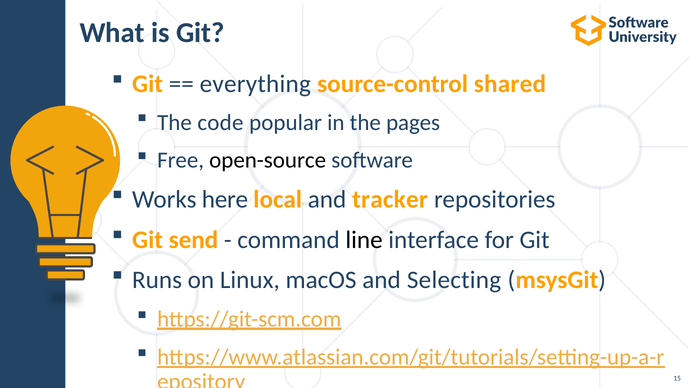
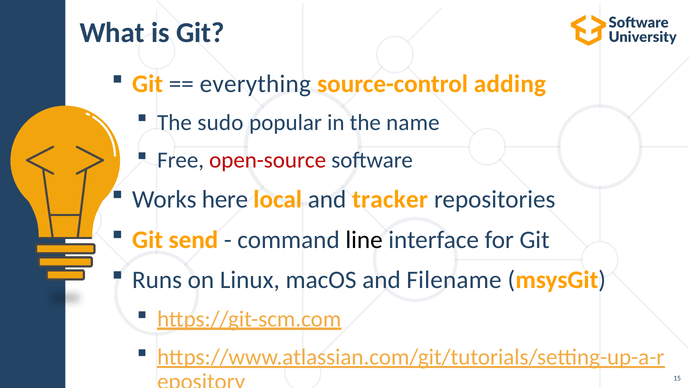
shared: shared -> adding (510, 84)
code: code -> sudo (220, 123)
pages: pages -> name (413, 123)
open-source colour: black -> red (268, 160)
Selecting: Selecting -> Filename (454, 280)
